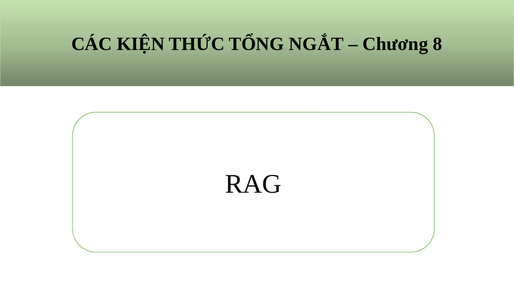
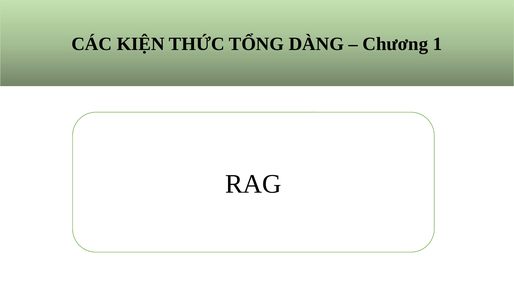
NGẮT: NGẮT -> DÀNG (316, 44)
8: 8 -> 1 (437, 44)
